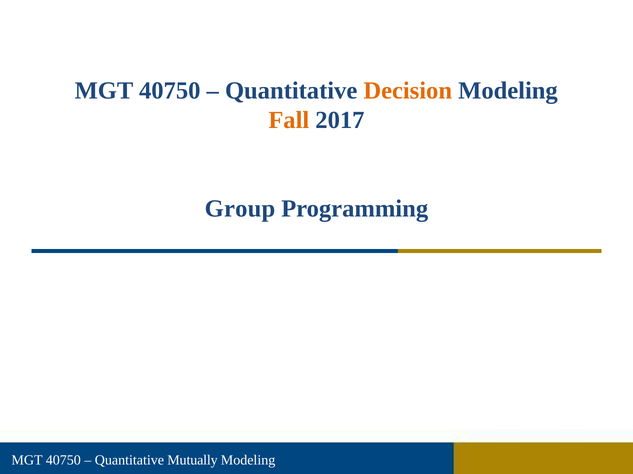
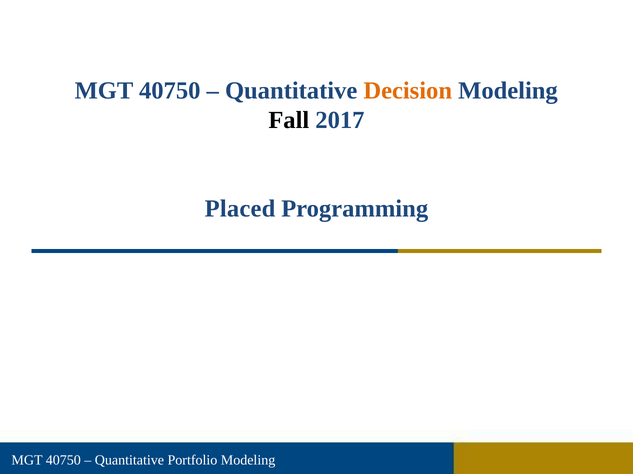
Fall colour: orange -> black (289, 120)
Group: Group -> Placed (240, 209)
Mutually: Mutually -> Portfolio (192, 461)
